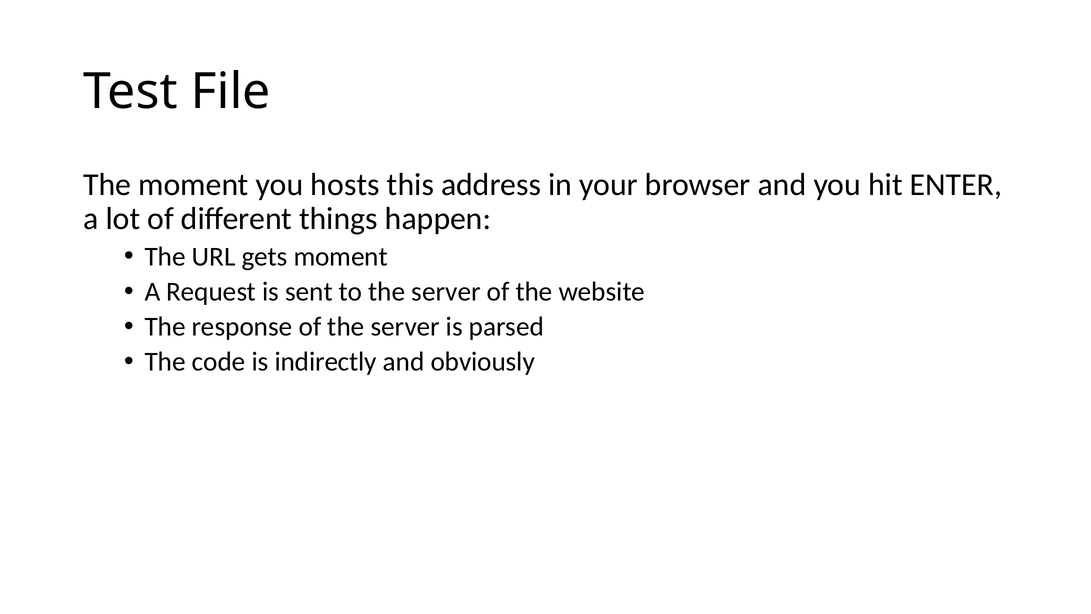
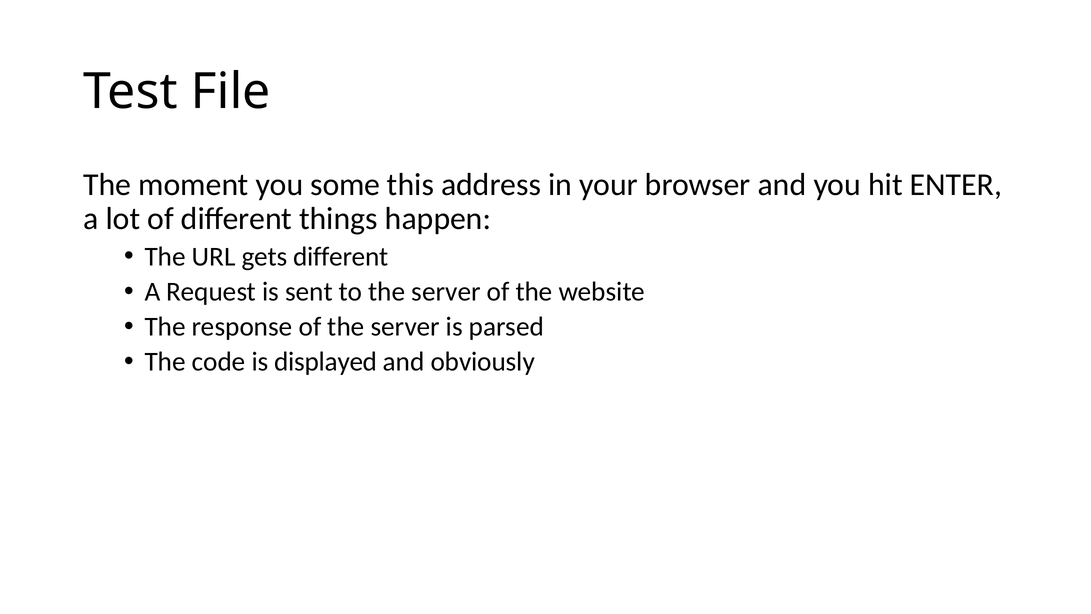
hosts: hosts -> some (345, 184)
gets moment: moment -> different (341, 256)
indirectly: indirectly -> displayed (326, 362)
